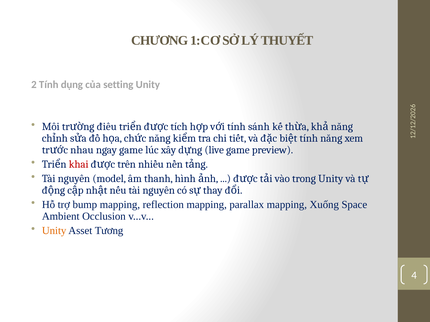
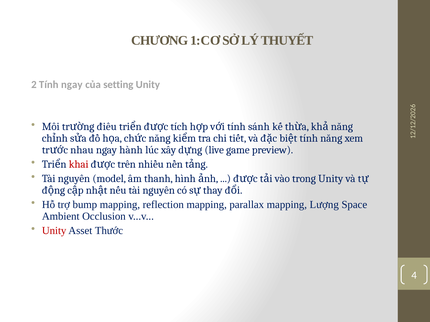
Tính dụng: dụng -> ngay (72, 85)
ngay game: game -> hành (131, 150)
Xuống: Xuống -> Lượng (324, 205)
Unity colour: orange -> red (54, 231)
Tương: Tương -> Thước (109, 231)
